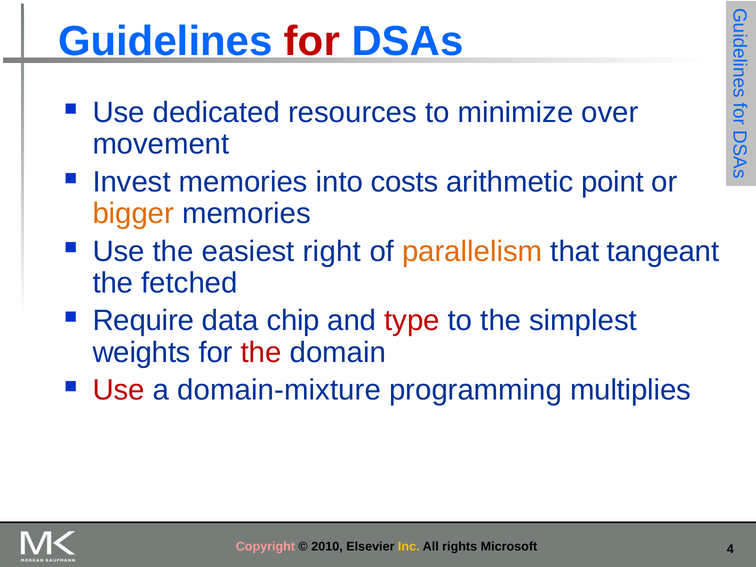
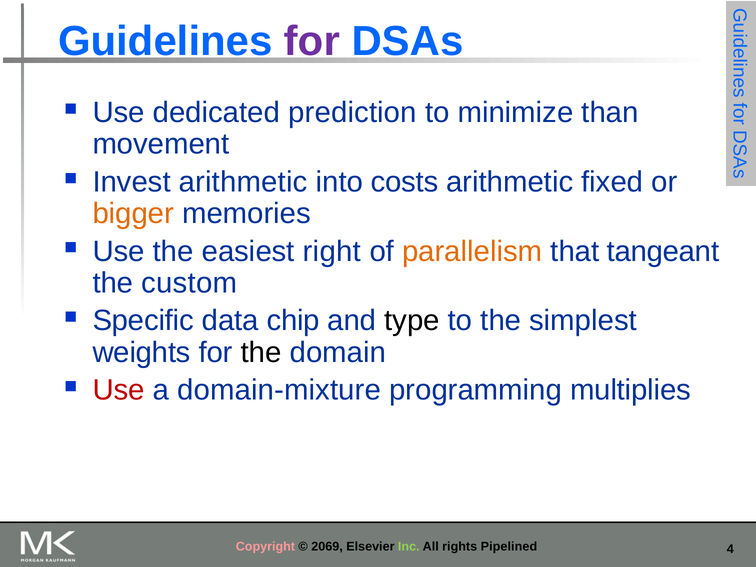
for colour: red -> purple (312, 42)
resources: resources -> prediction (352, 113)
over: over -> than (610, 113)
Invest memories: memories -> arithmetic (243, 182)
point: point -> fixed (612, 182)
fetched: fetched -> custom (189, 283)
Require: Require -> Specific (143, 321)
type colour: red -> black (412, 321)
the colour: red -> black (261, 353)
2010: 2010 -> 2069 (327, 547)
Inc colour: yellow -> light green (409, 547)
Microsoft: Microsoft -> Pipelined (509, 547)
